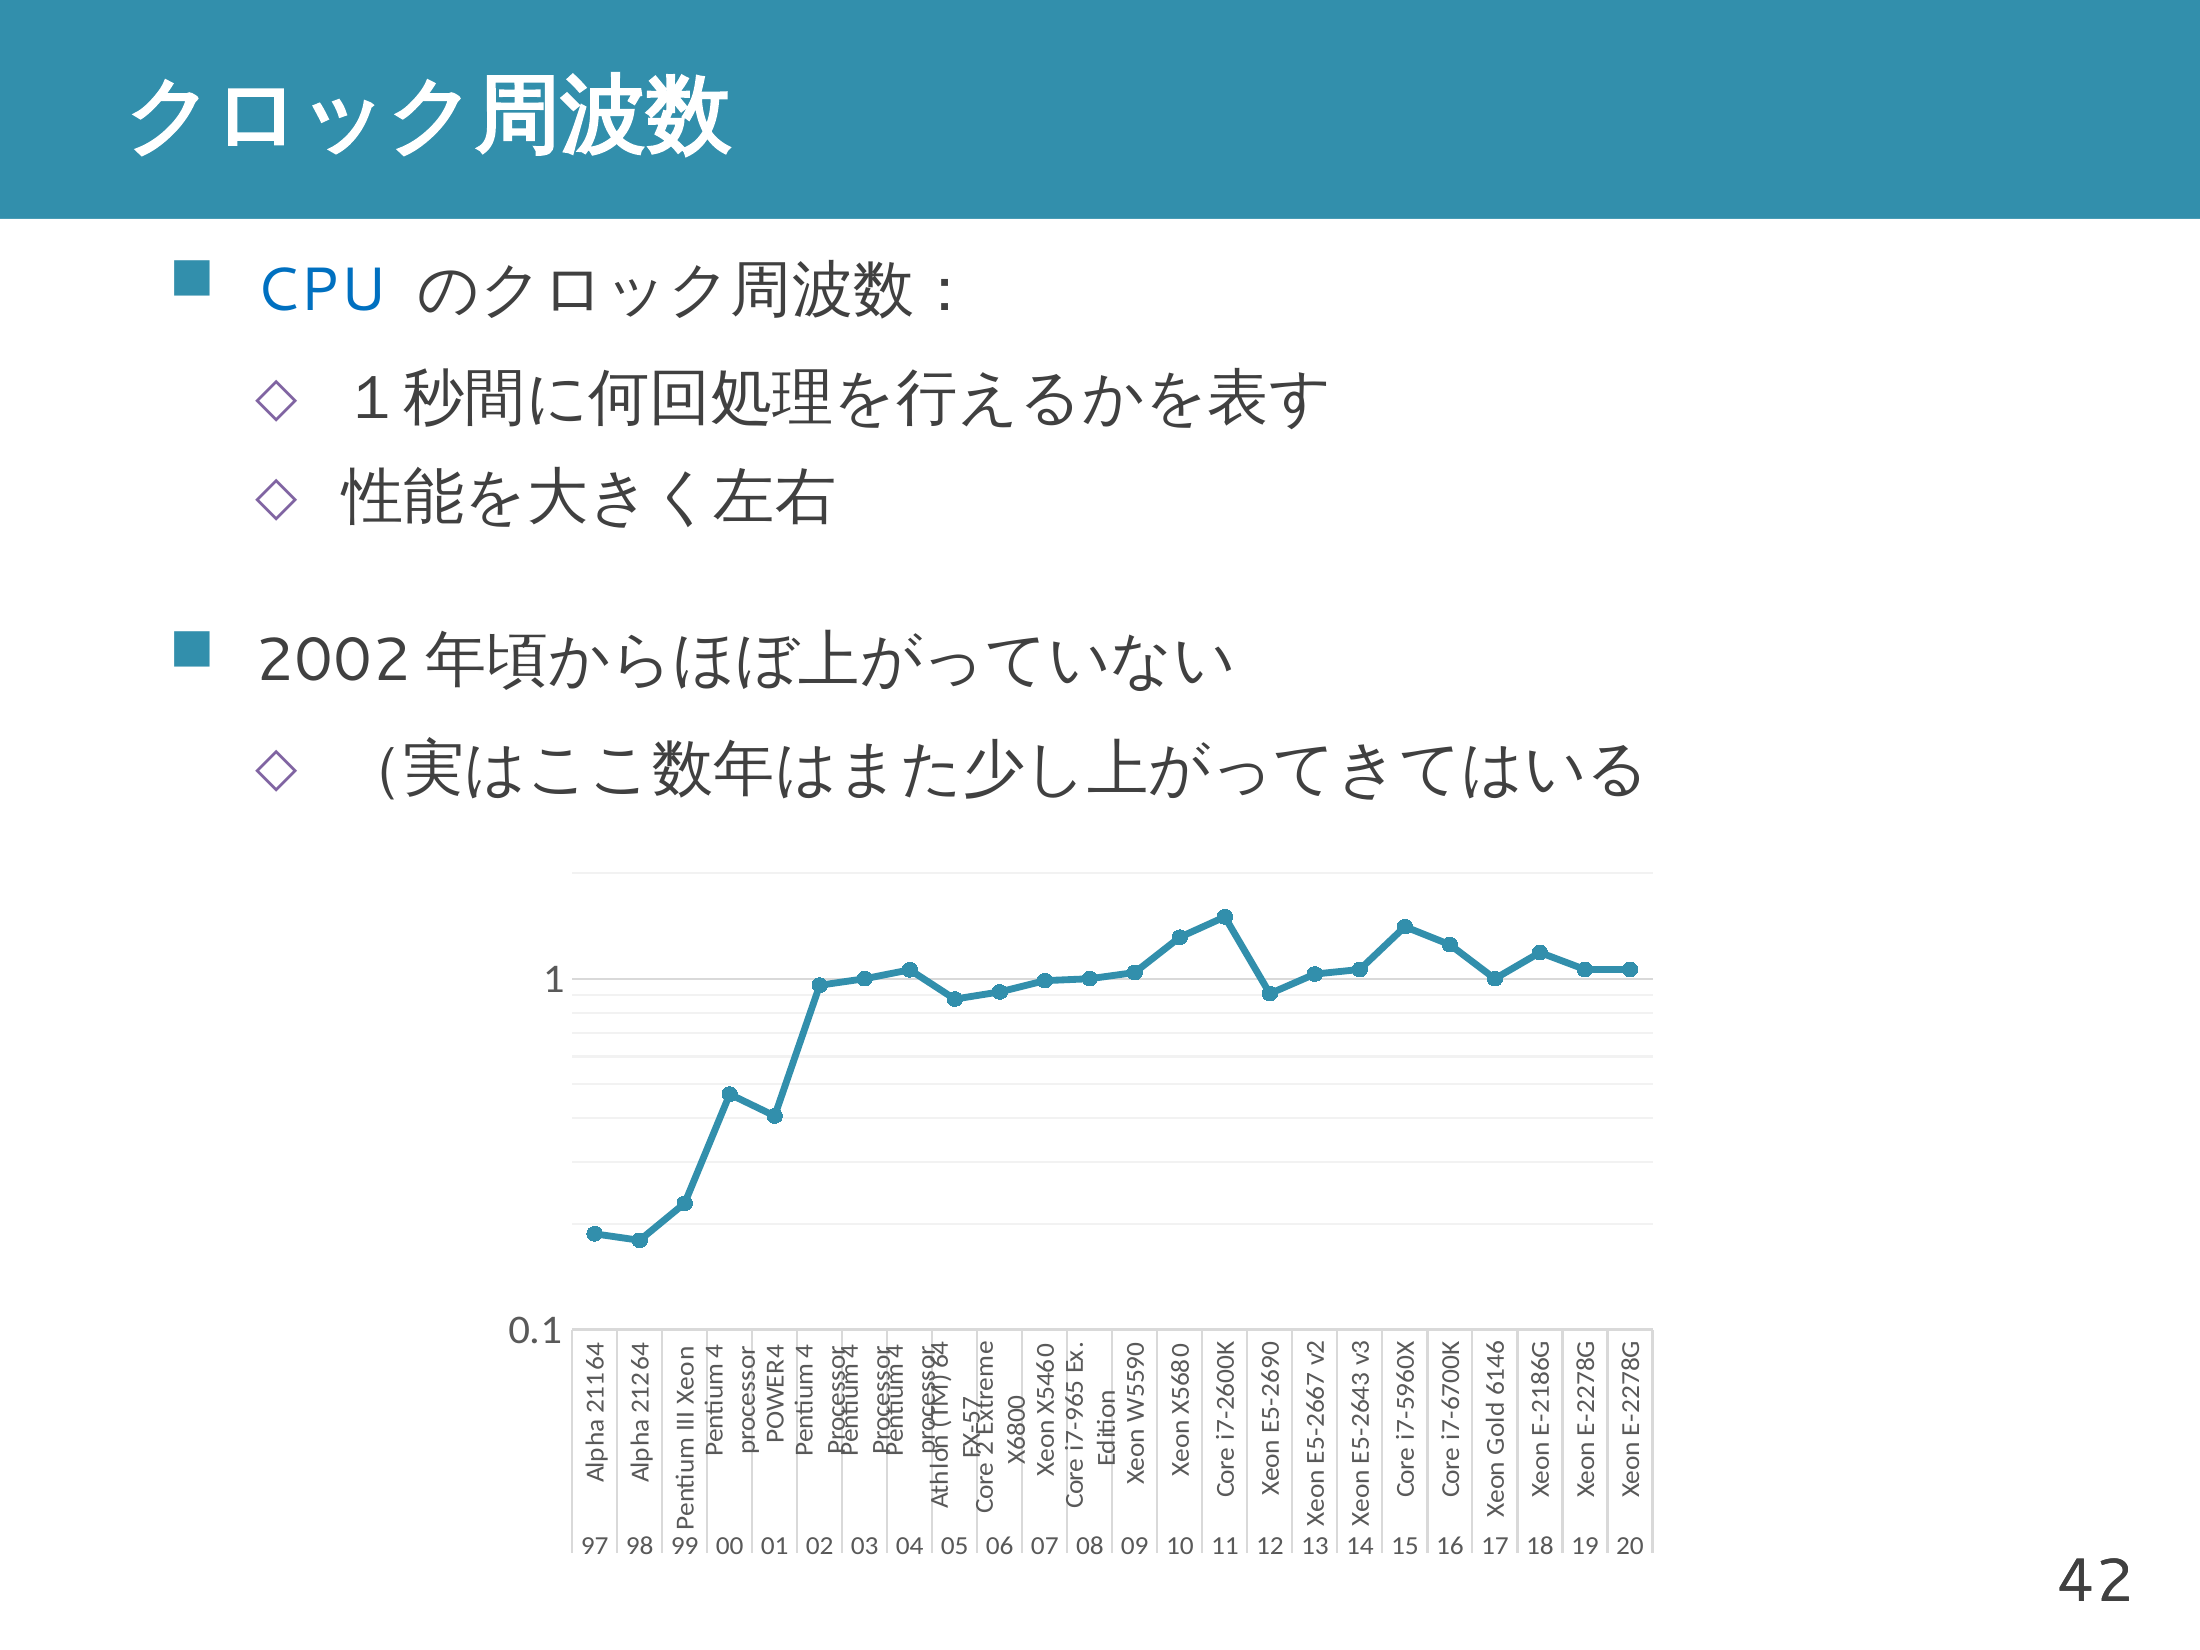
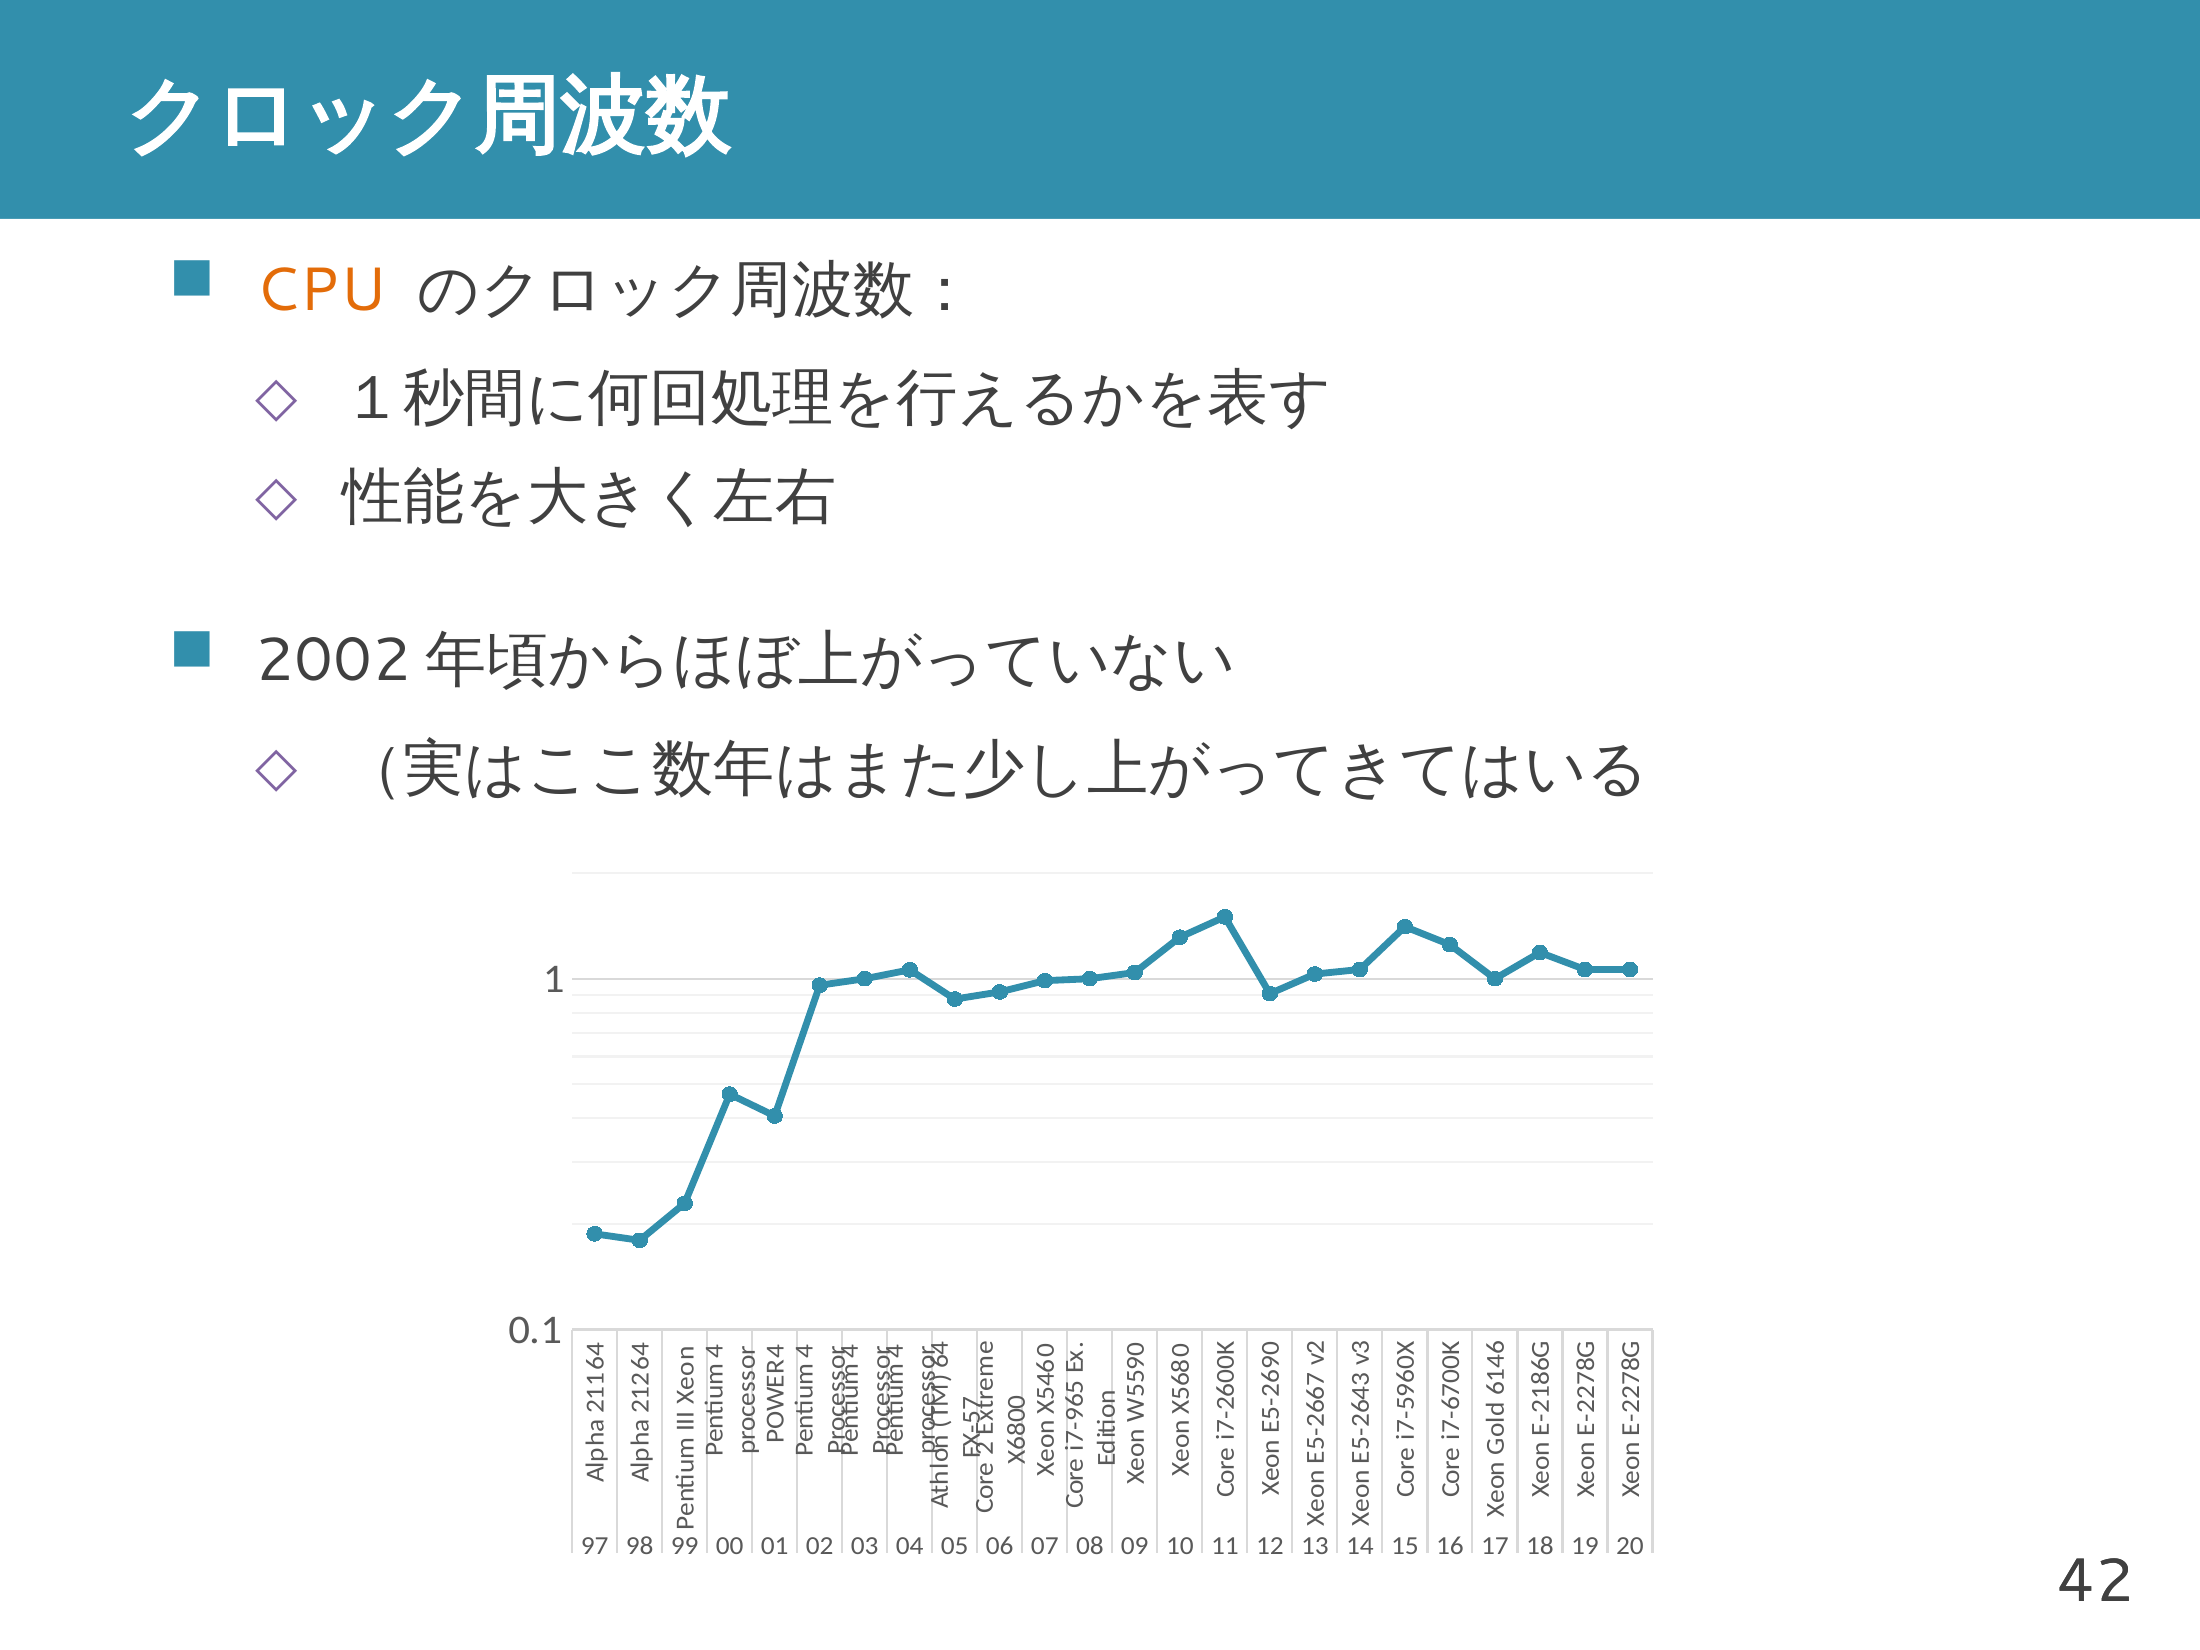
CPU colour: blue -> orange (321, 290)
